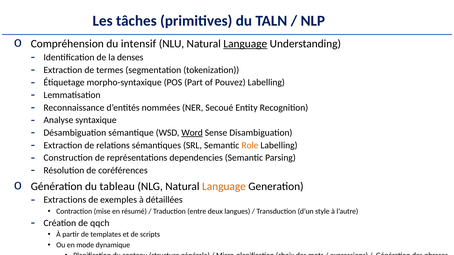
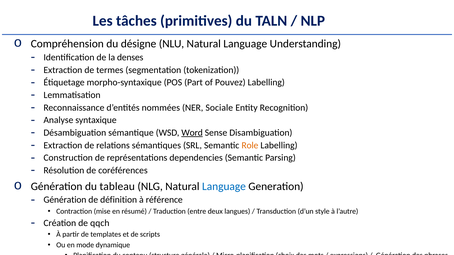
intensif: intensif -> désigne (139, 44)
Language underline: present -> none (245, 44)
Secoué: Secoué -> Sociale (219, 108)
Language colour: orange -> blue (224, 187)
Extractions: Extractions -> Génération (65, 200)
exemples: exemples -> définition (119, 200)
détaillées: détaillées -> référence (164, 200)
